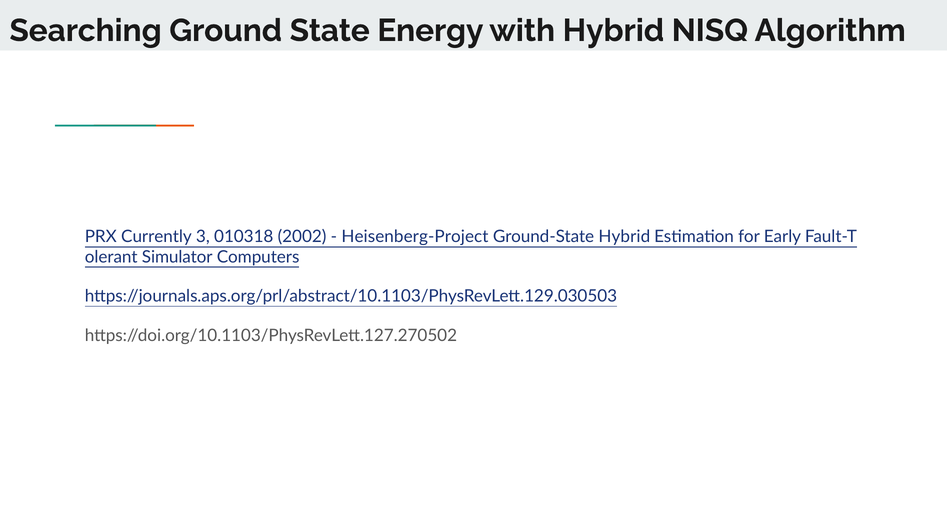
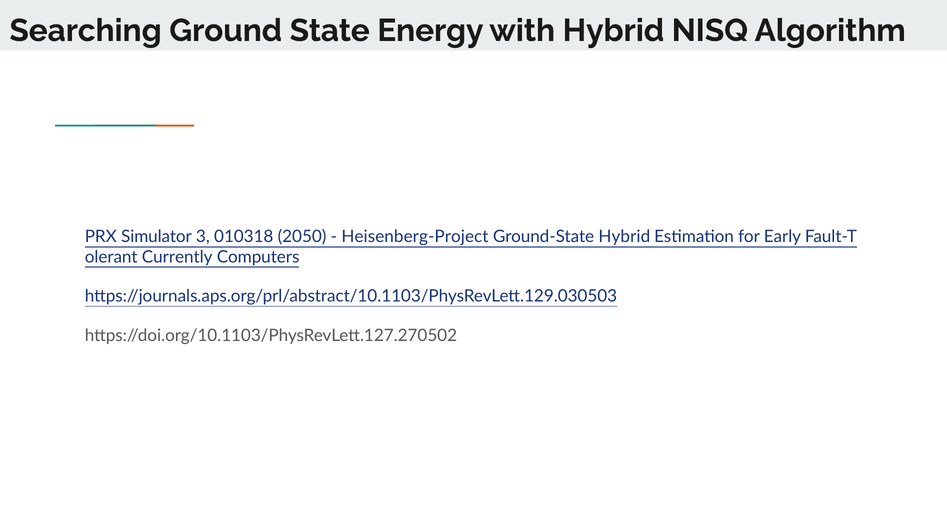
Currently: Currently -> Simulator (156, 237)
2002: 2002 -> 2050 (302, 237)
Simulator: Simulator -> Currently (177, 257)
